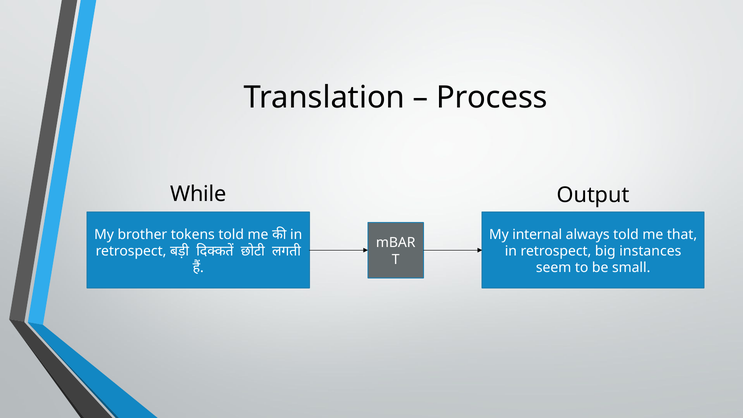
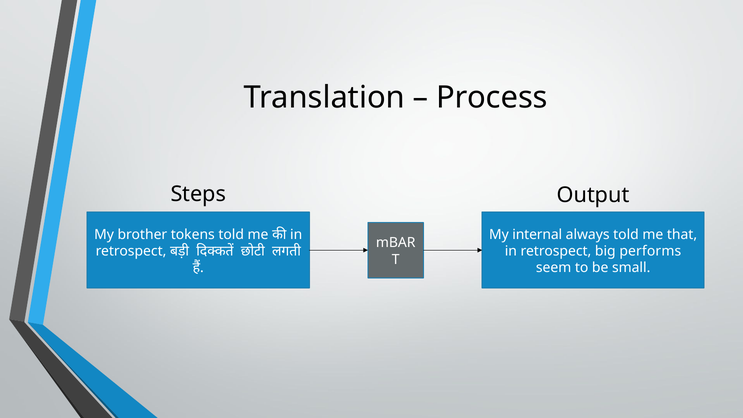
While: While -> Steps (198, 194)
instances: instances -> performs (650, 251)
